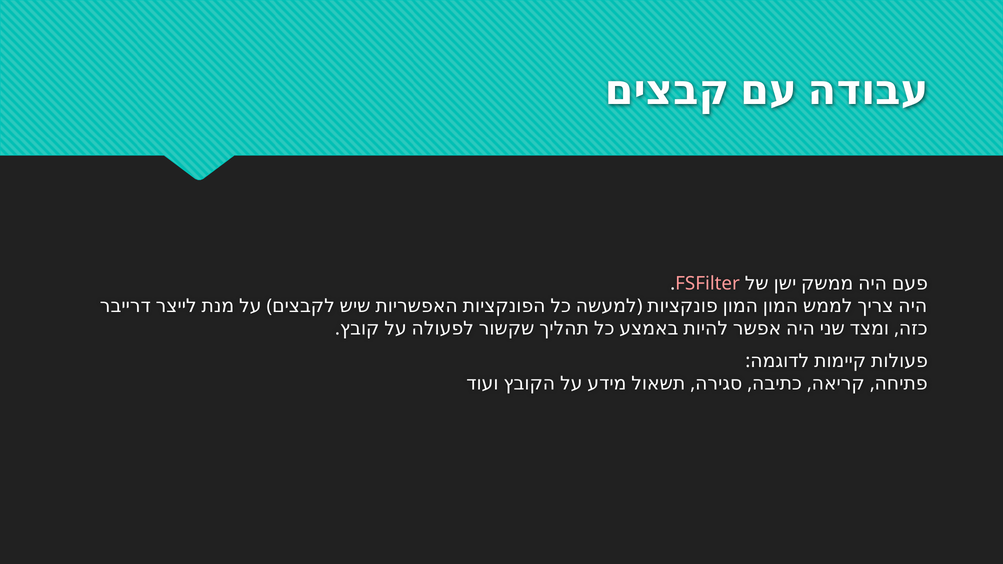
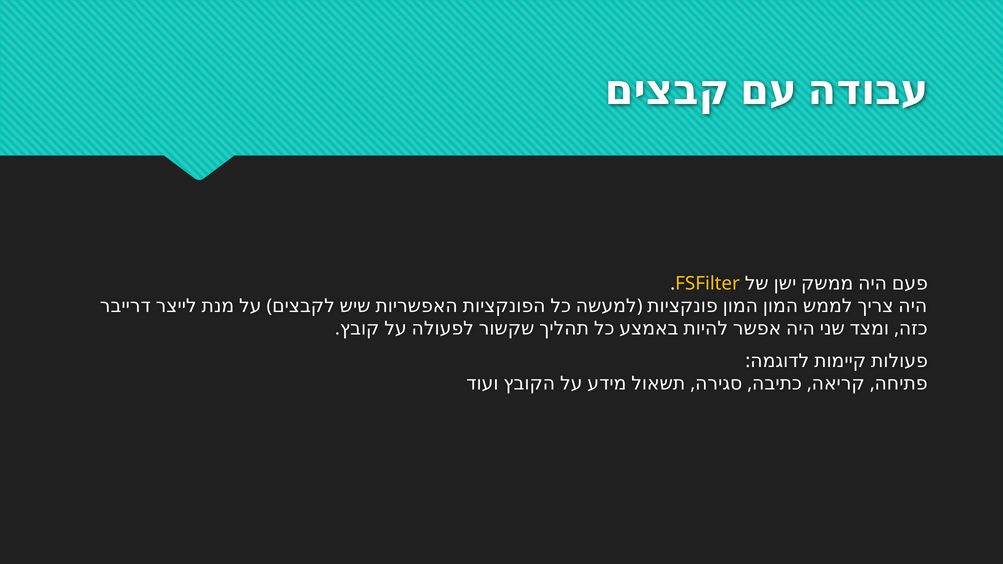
FSFilter colour: pink -> yellow (708, 284)
